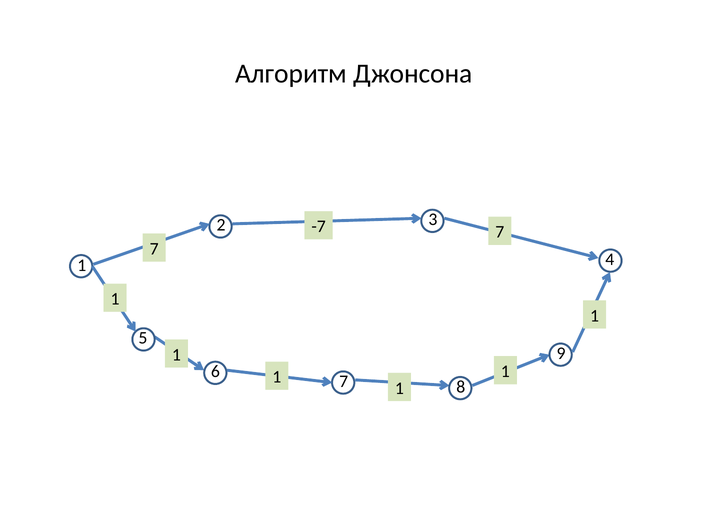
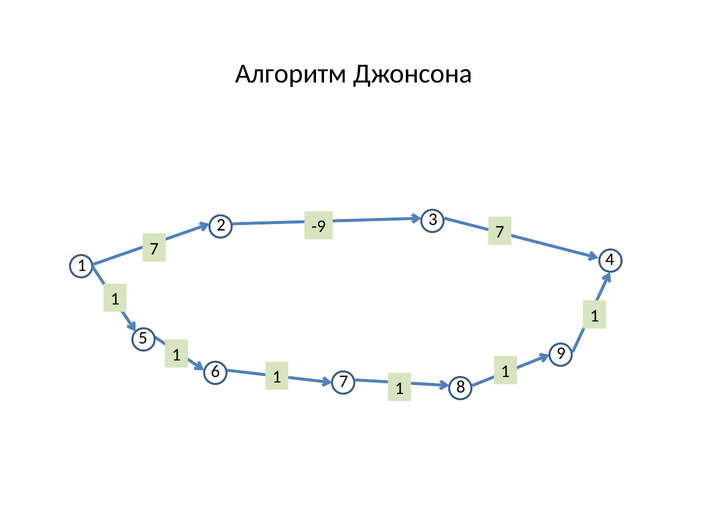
-7: -7 -> -9 (319, 226)
